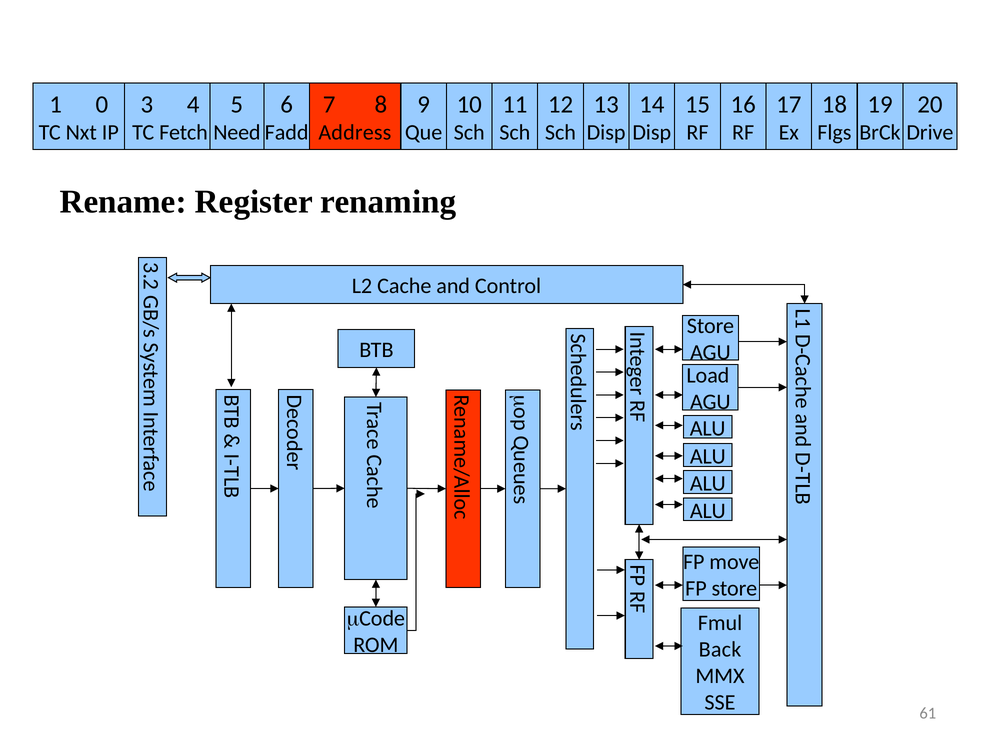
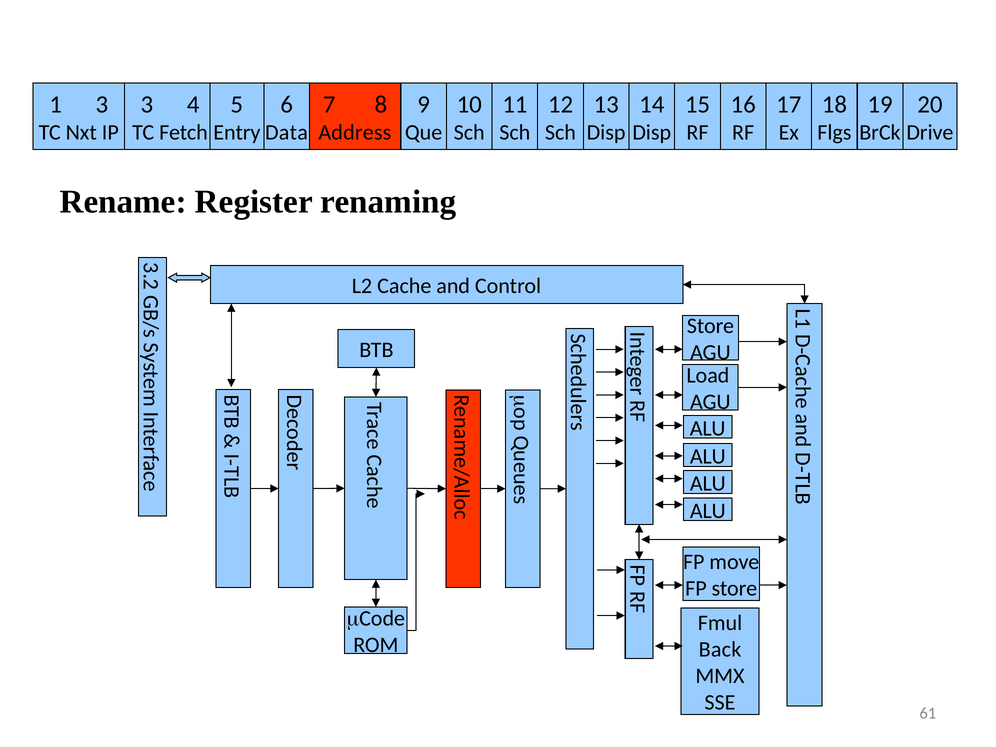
1 0: 0 -> 3 (102, 105)
Need: Need -> Entry (237, 133)
Fadd: Fadd -> Data (286, 133)
